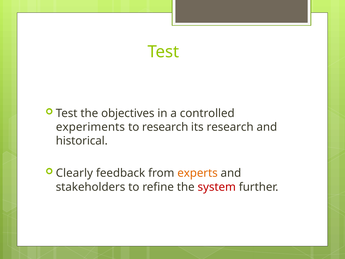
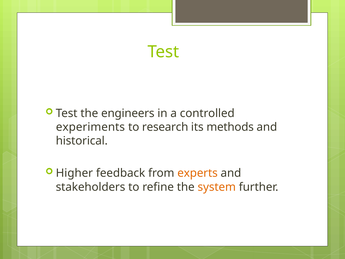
objectives: objectives -> engineers (128, 113)
its research: research -> methods (230, 127)
Clearly: Clearly -> Higher (74, 173)
system colour: red -> orange (217, 187)
